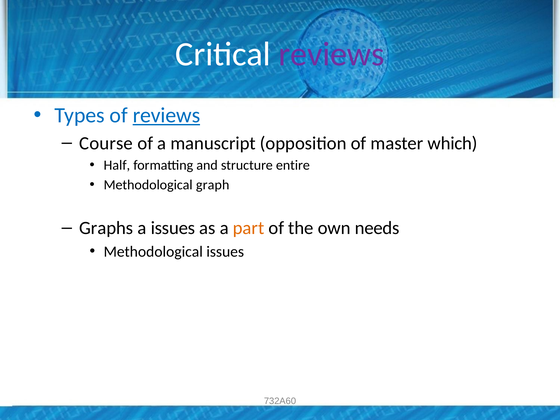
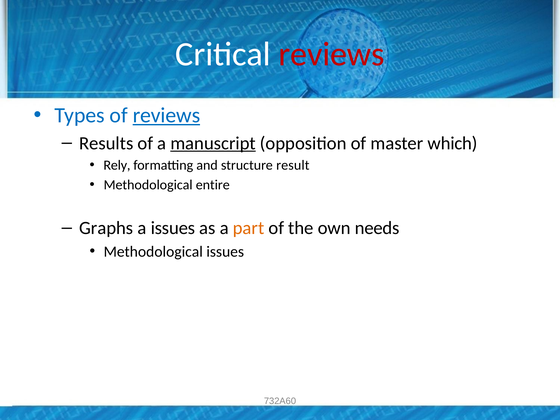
reviews colour: purple -> red (332, 54)
Course: Course -> Results (106, 143)
manuscript underline: none -> present (213, 143)
Half: Half -> Rely (117, 165)
entire: entire -> result (293, 165)
graph: graph -> entire (213, 185)
